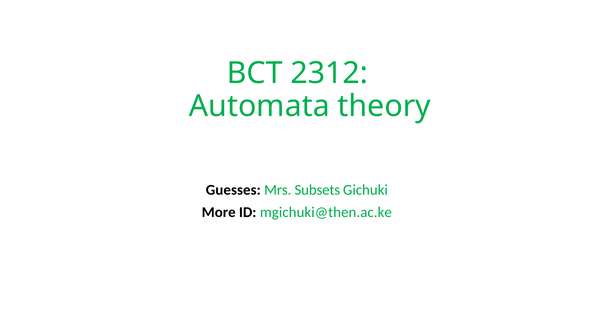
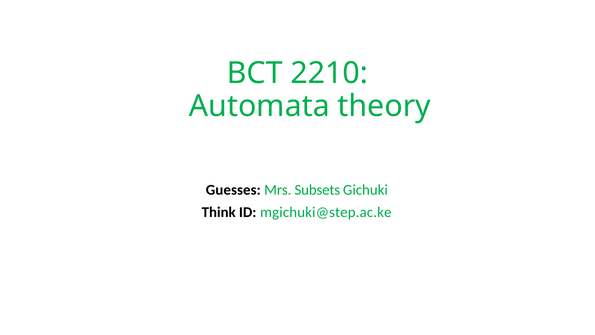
2312: 2312 -> 2210 (329, 73)
More: More -> Think (219, 212)
mgichuki@then.ac.ke: mgichuki@then.ac.ke -> mgichuki@step.ac.ke (326, 212)
